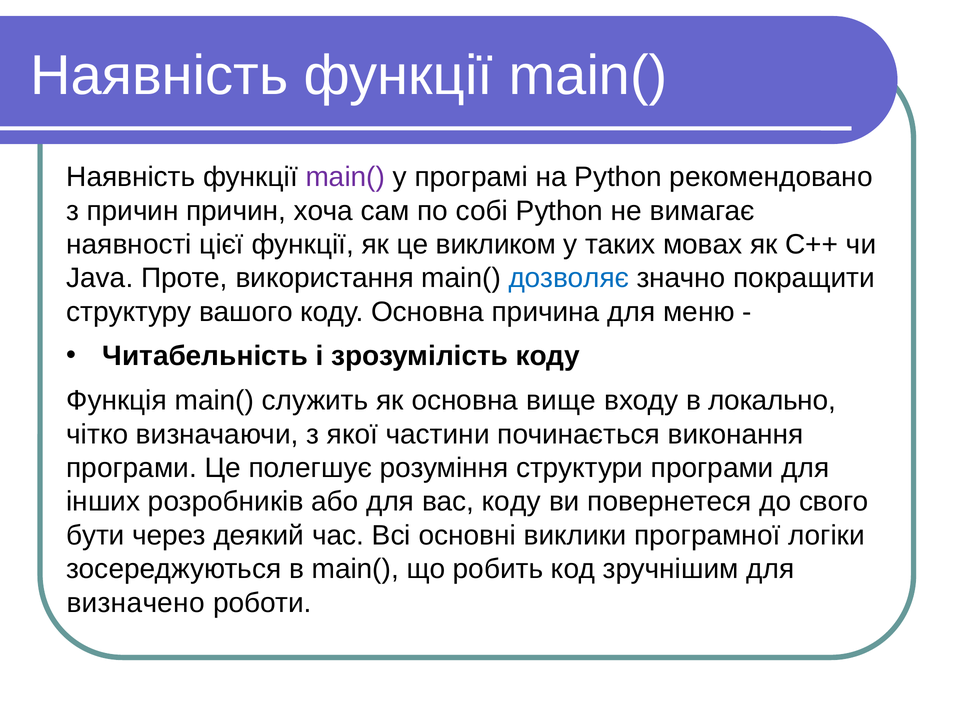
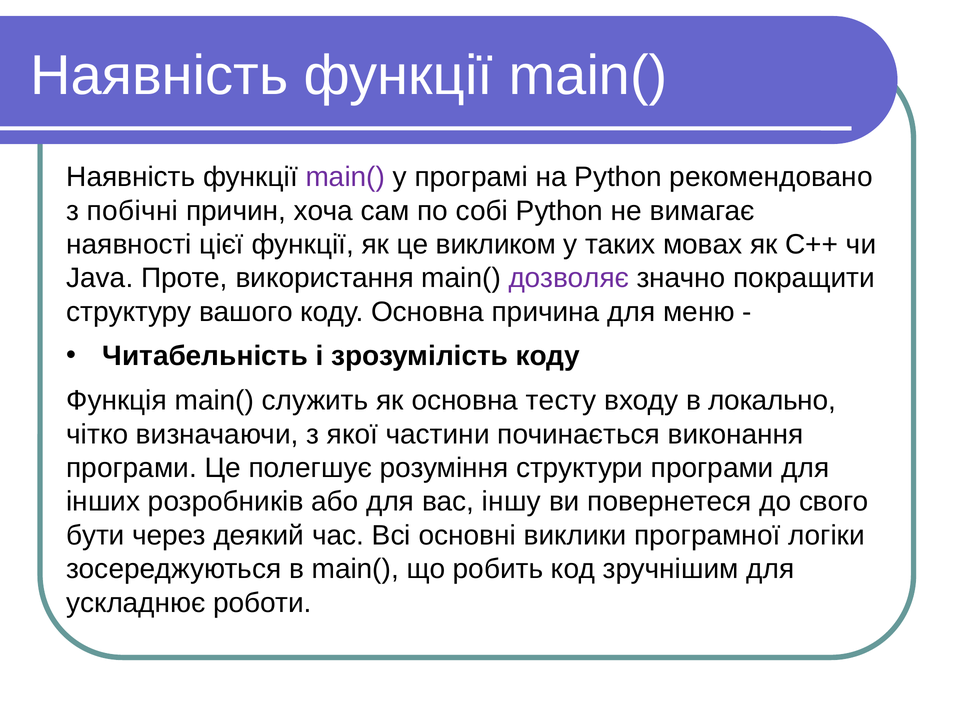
з причин: причин -> побічні (133, 211)
дозволяє colour: blue -> purple (569, 278)
вище: вище -> тесту (561, 400)
вас коду: коду -> іншу (511, 501)
визначено: визначено -> ускладнює (136, 602)
